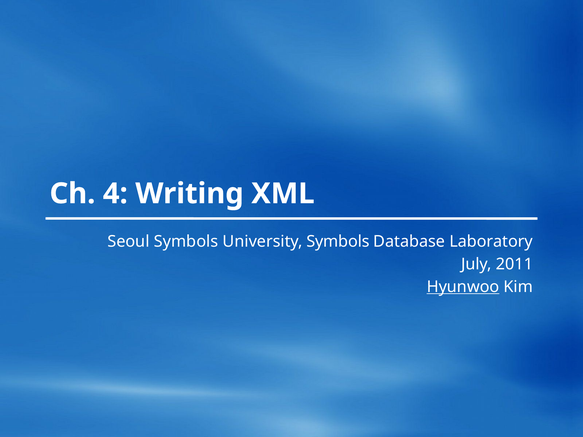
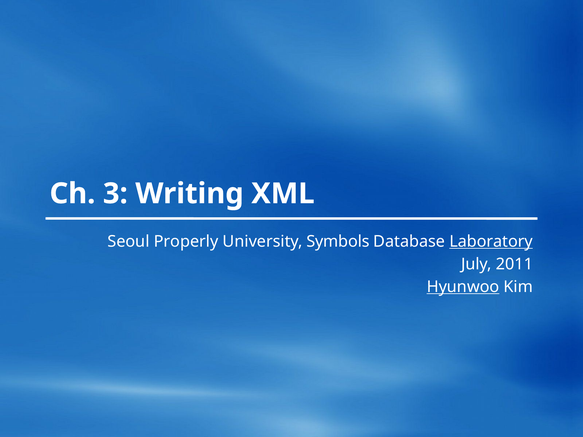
4: 4 -> 3 (115, 194)
Seoul Symbols: Symbols -> Properly (186, 242)
Laboratory underline: none -> present (491, 242)
